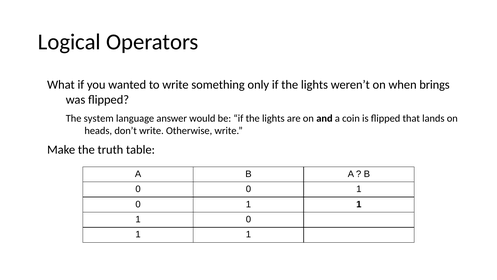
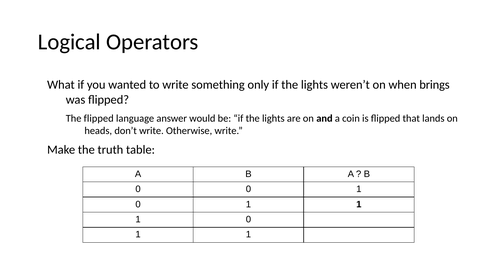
The system: system -> flipped (99, 118)
